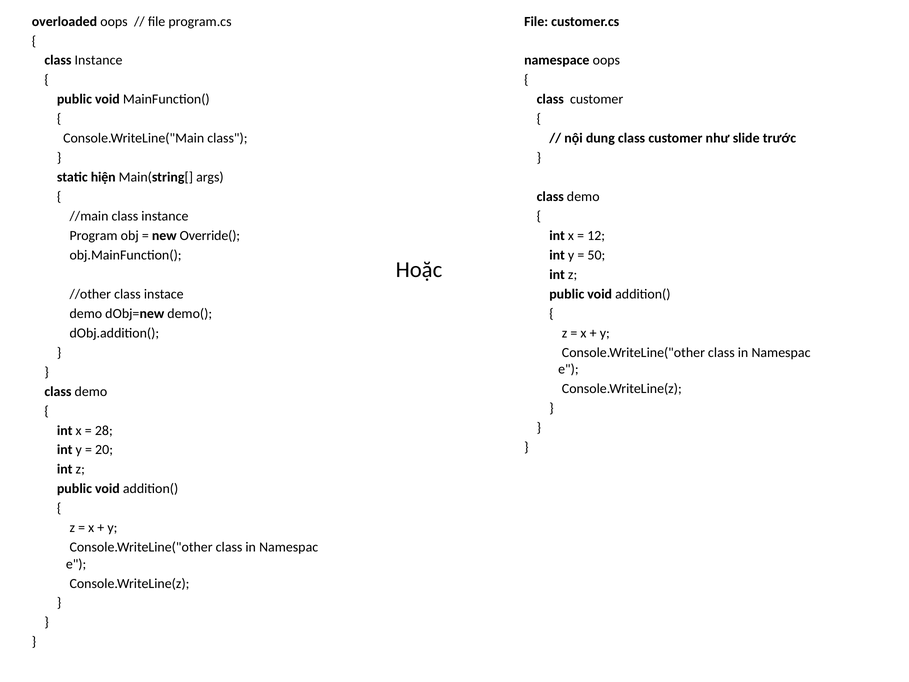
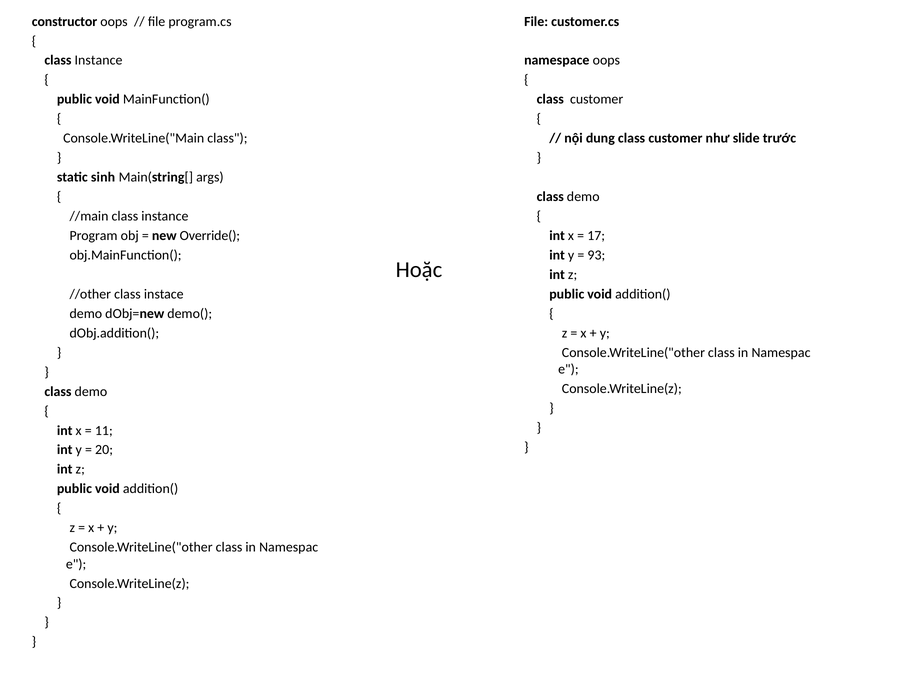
overloaded: overloaded -> constructor (65, 21)
hiện: hiện -> sinh (103, 177)
12: 12 -> 17 (596, 236)
50: 50 -> 93 (596, 255)
28: 28 -> 11 (104, 430)
